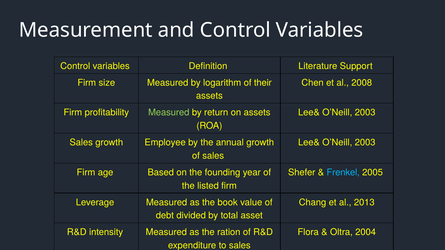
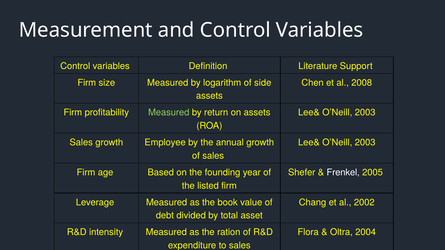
their: their -> side (263, 83)
Frenkel colour: light blue -> white (343, 173)
2013: 2013 -> 2002 (364, 203)
